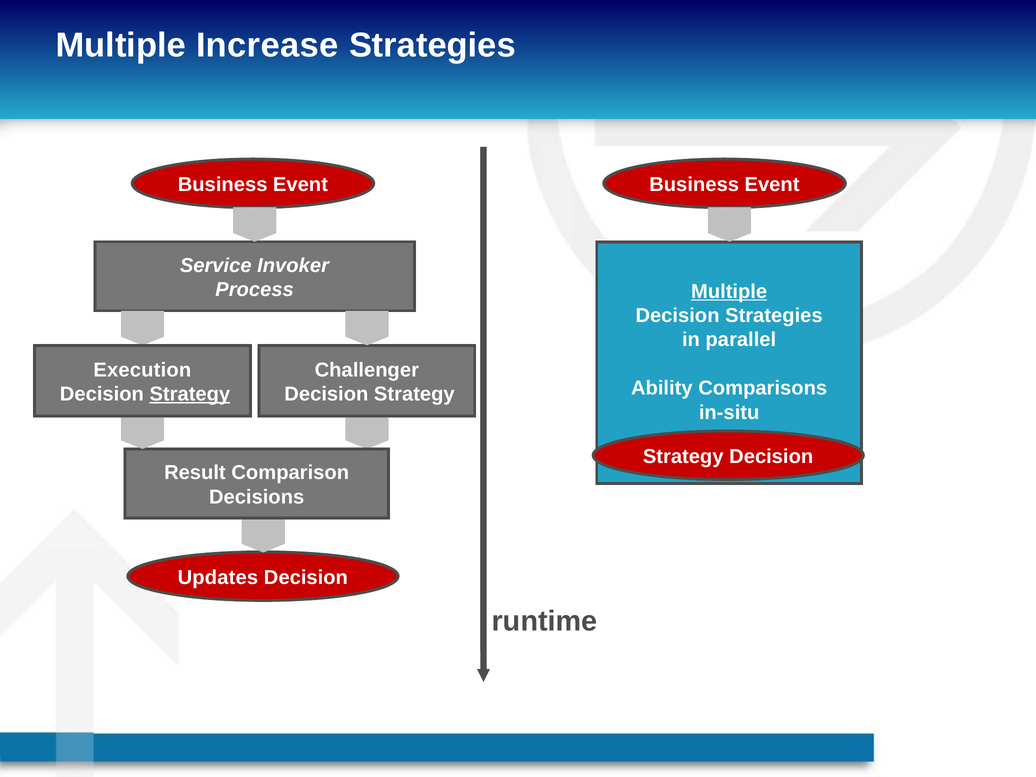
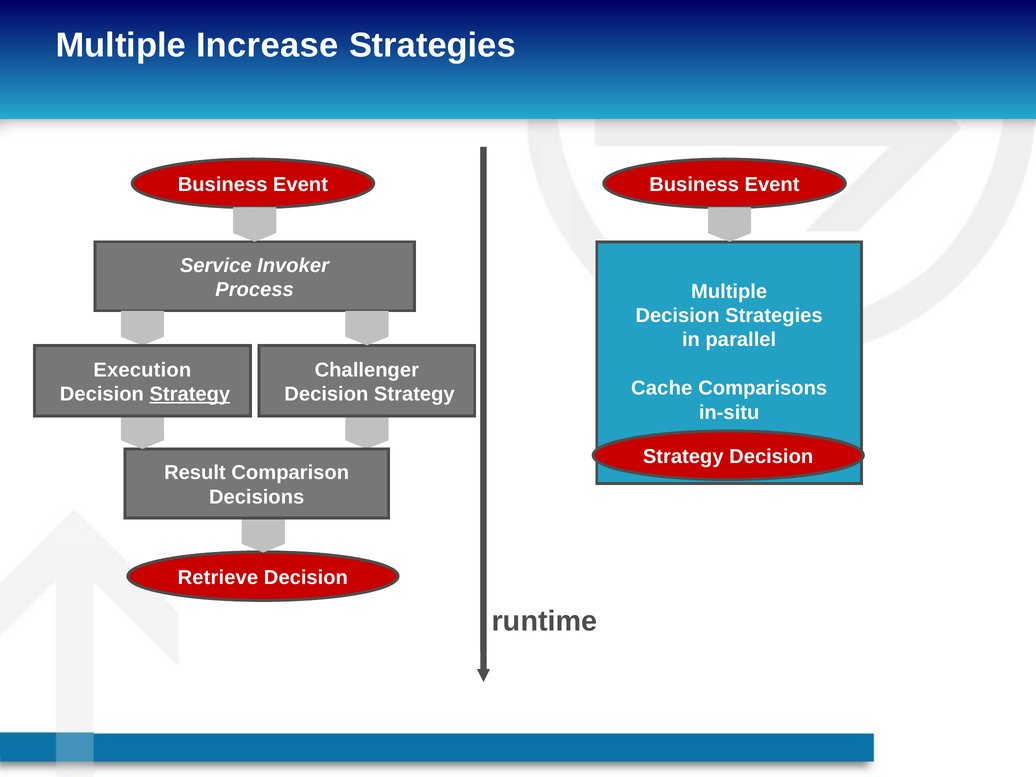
Multiple underline: present -> none (729, 291)
Ability: Ability -> Cache (662, 388)
Updates: Updates -> Retrieve (218, 578)
